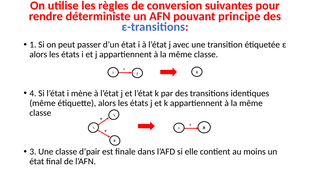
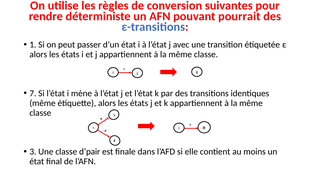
principe: principe -> pourrait (239, 16)
4: 4 -> 7 (33, 94)
